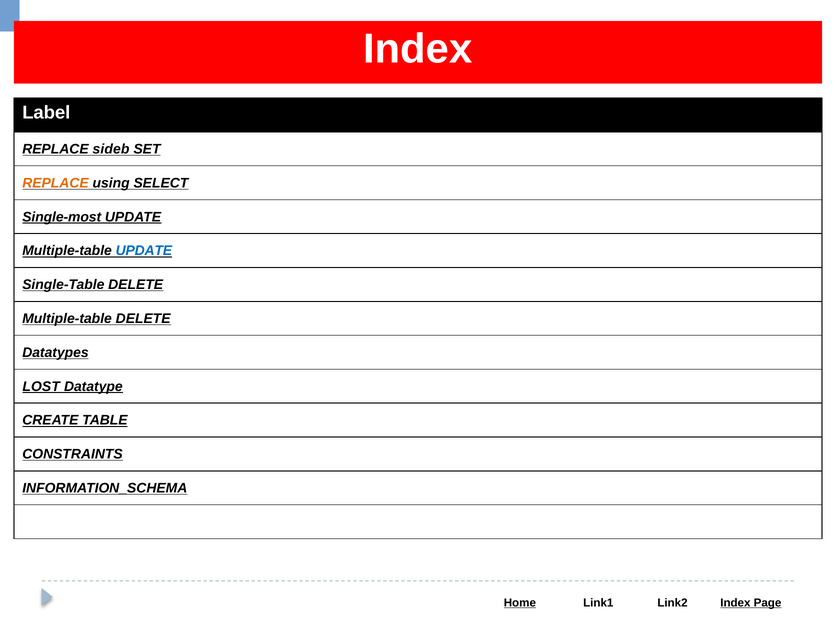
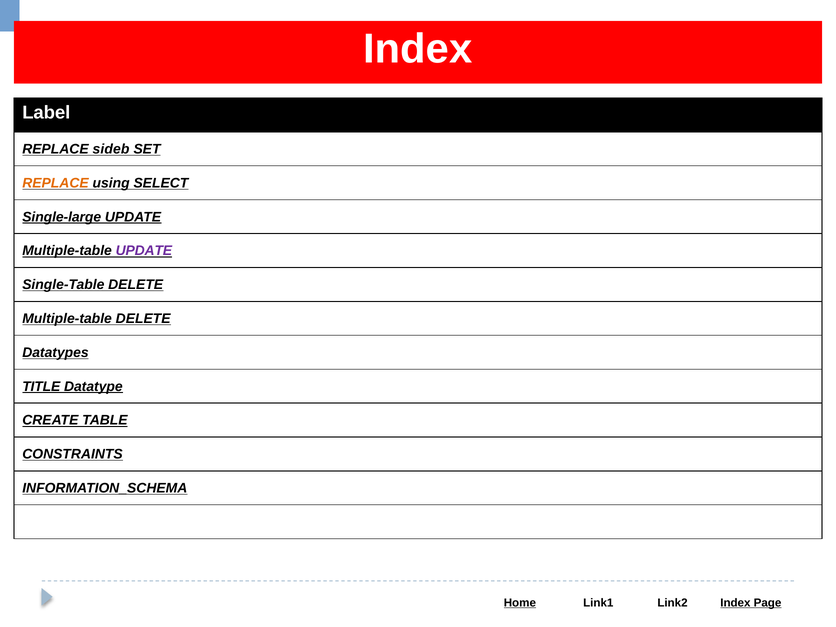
Single-most: Single-most -> Single-large (62, 217)
UPDATE colour: blue -> purple (144, 251)
LOST: LOST -> TITLE (41, 386)
